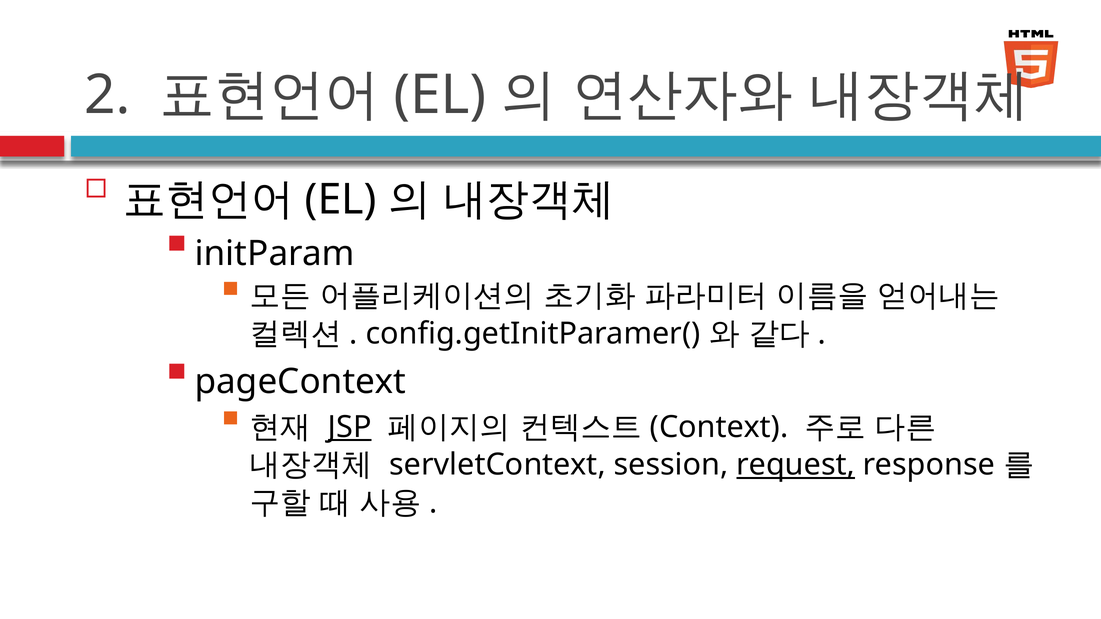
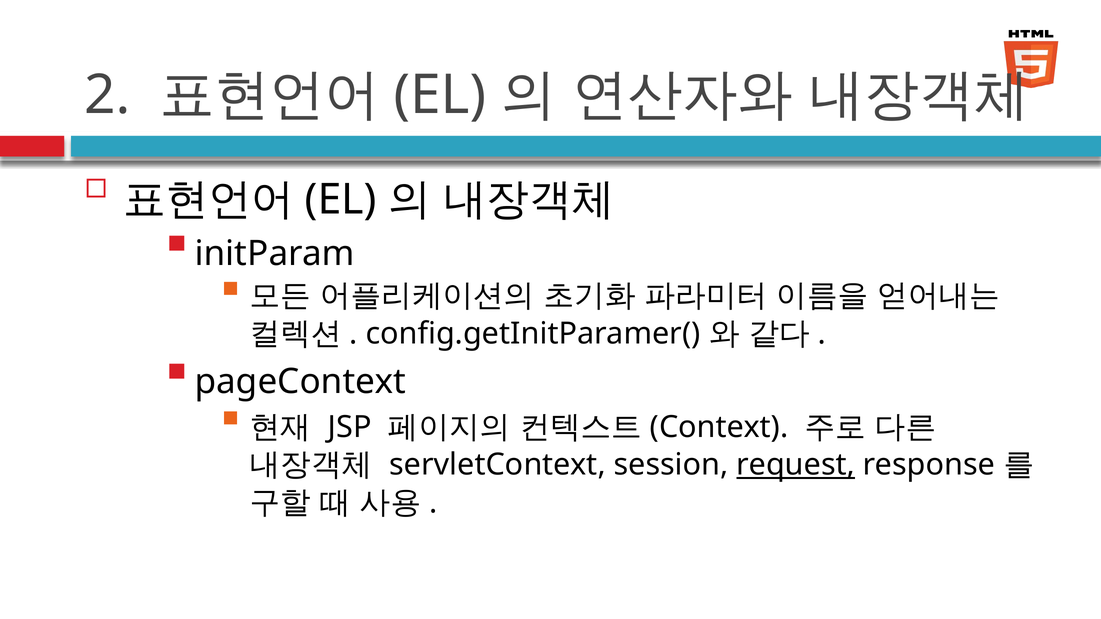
JSP underline: present -> none (350, 427)
